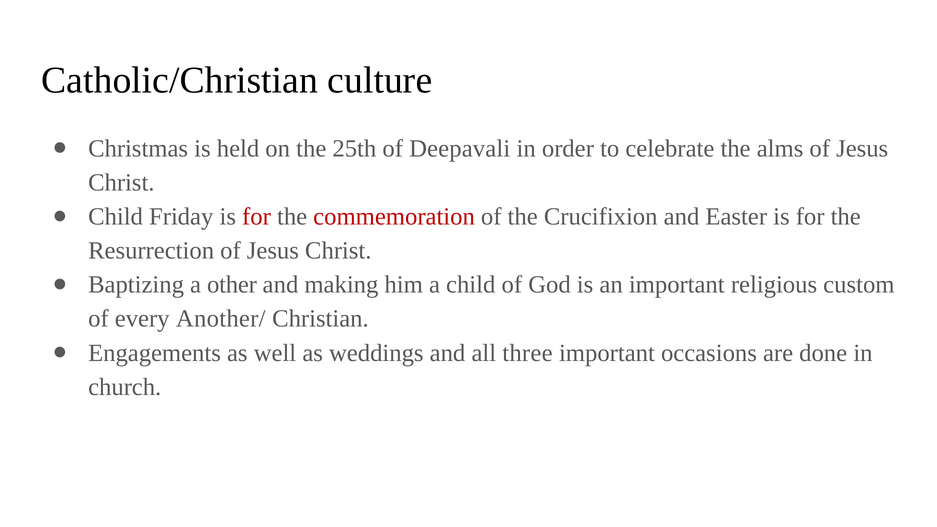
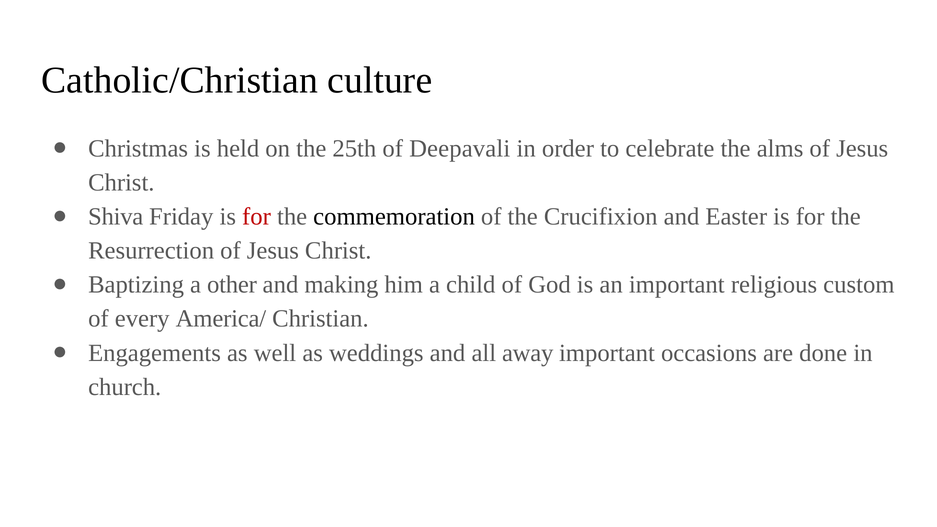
Child: Child -> Shiva (116, 217)
commemoration colour: red -> black (394, 217)
Another/: Another/ -> America/ (221, 319)
three: three -> away (528, 353)
